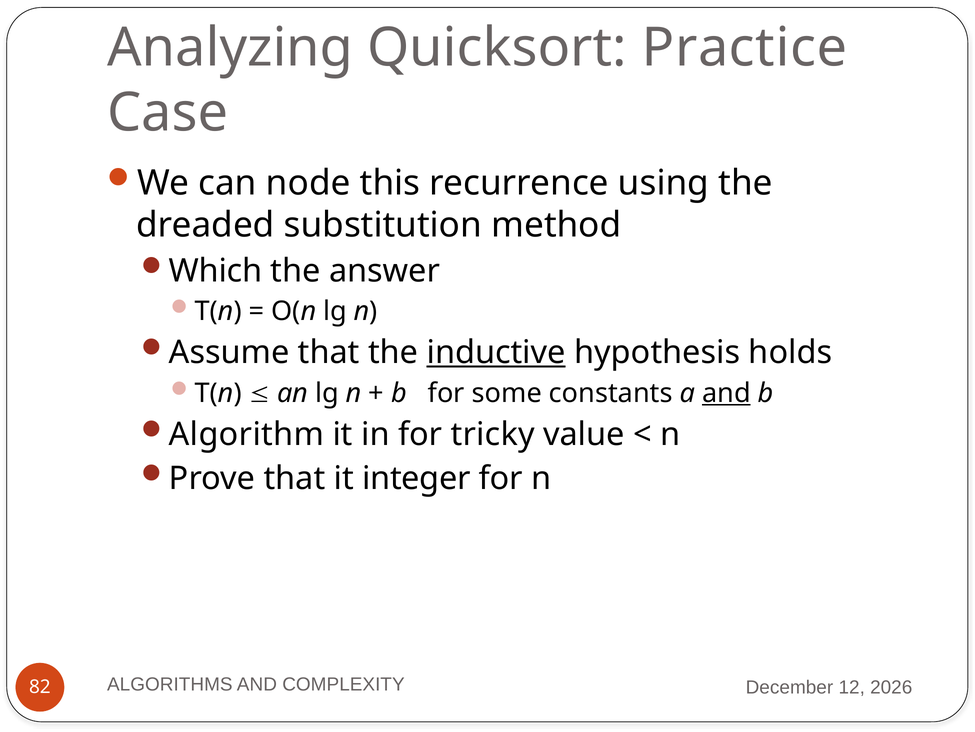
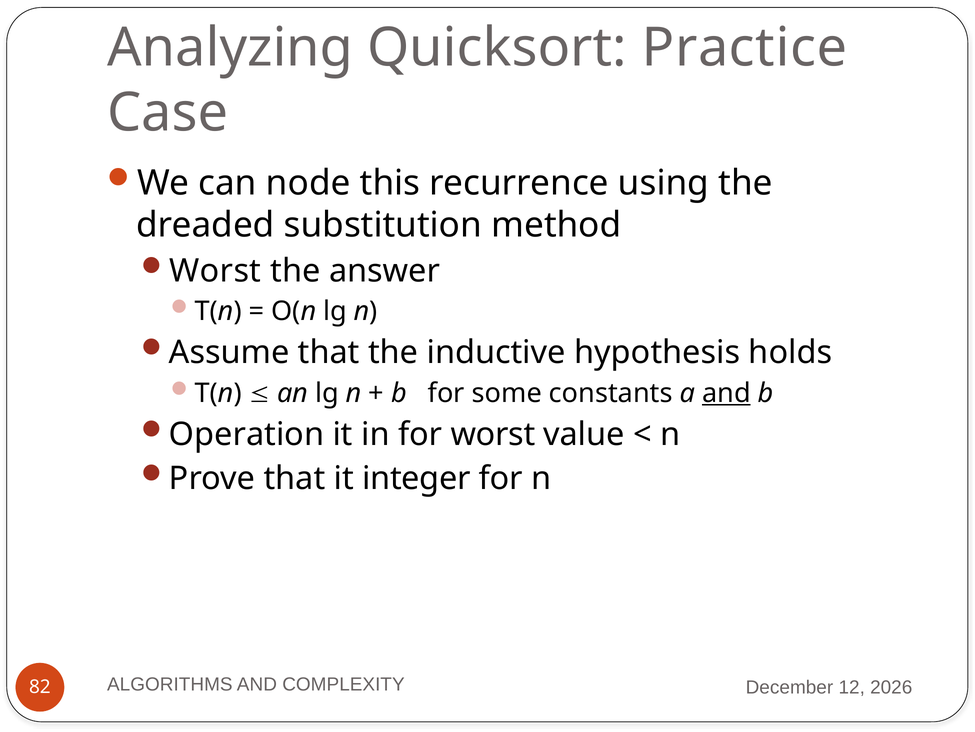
Which: Which -> Worst (215, 271)
inductive underline: present -> none (496, 352)
Algorithm: Algorithm -> Operation (247, 434)
for tricky: tricky -> worst (493, 434)
